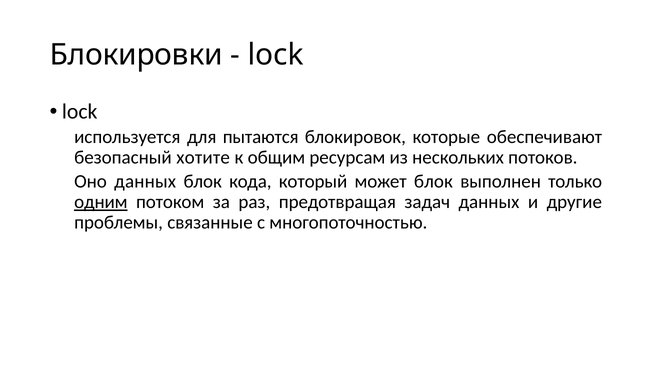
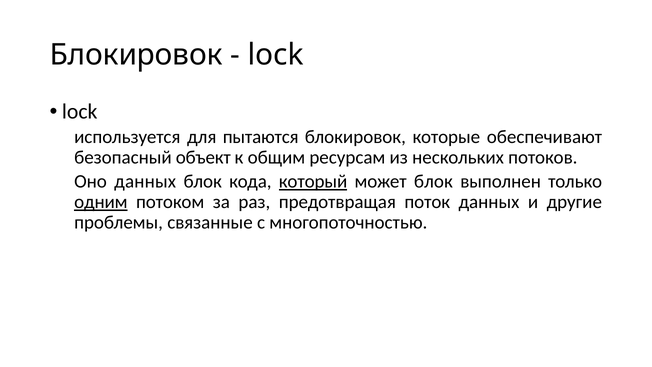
Блокировки: Блокировки -> Блокировок (136, 55)
хотите: хотите -> объект (203, 158)
который underline: none -> present (313, 181)
задач: задач -> поток (427, 202)
